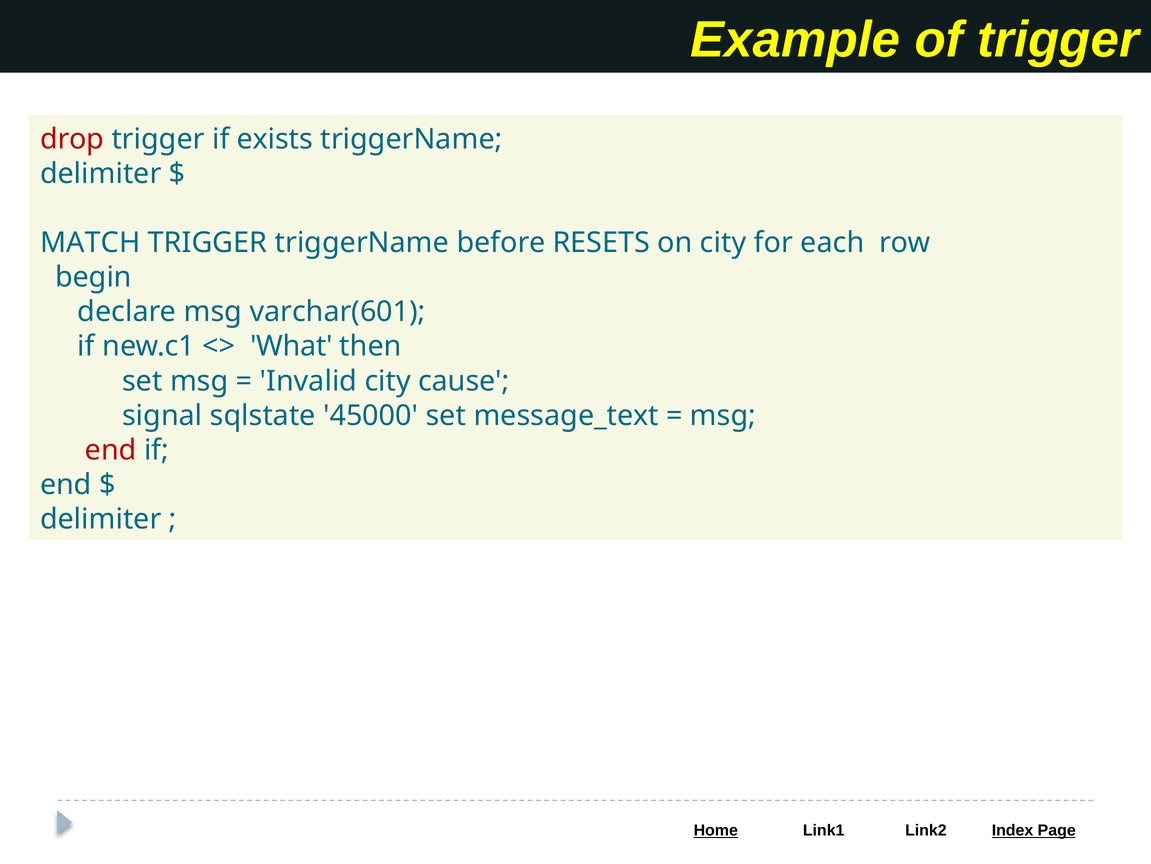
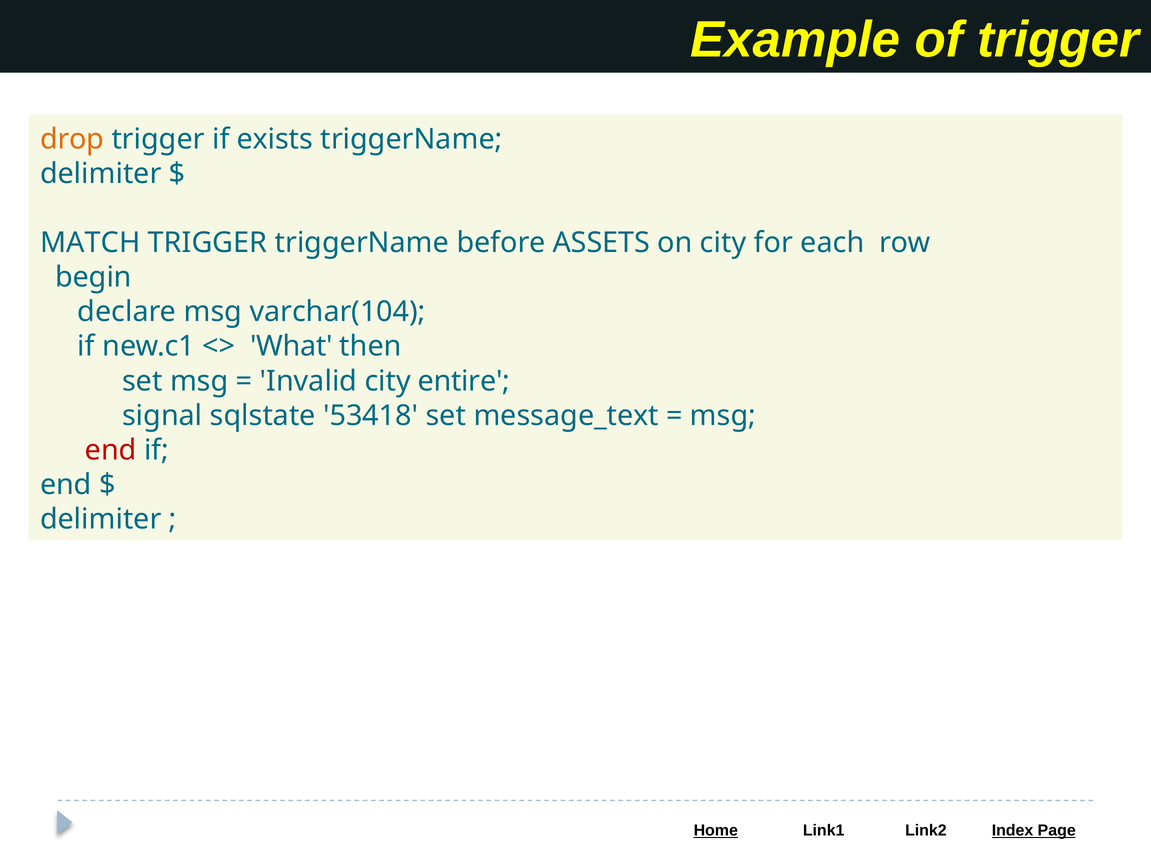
drop colour: red -> orange (72, 139)
RESETS: RESETS -> ASSETS (601, 243)
varchar(601: varchar(601 -> varchar(104 (338, 312)
cause: cause -> entire (464, 381)
45000: 45000 -> 53418 (371, 415)
